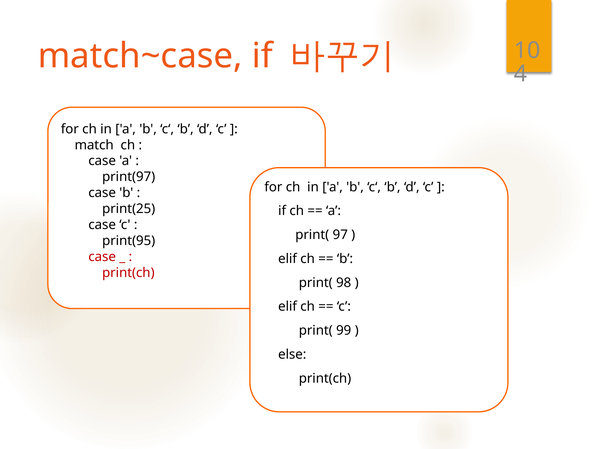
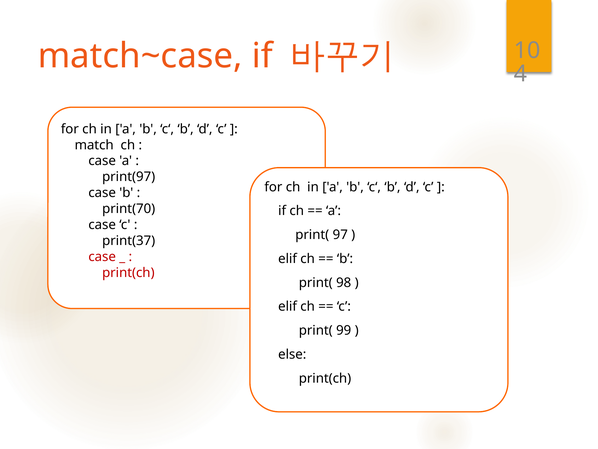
print(25: print(25 -> print(70 (129, 209)
print(95: print(95 -> print(37 (129, 240)
